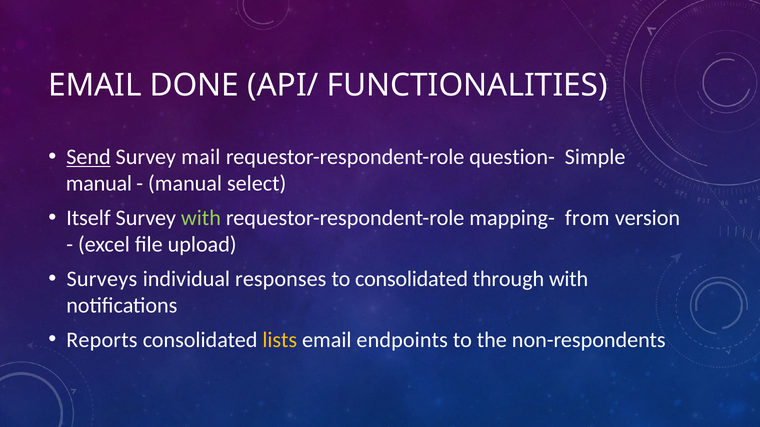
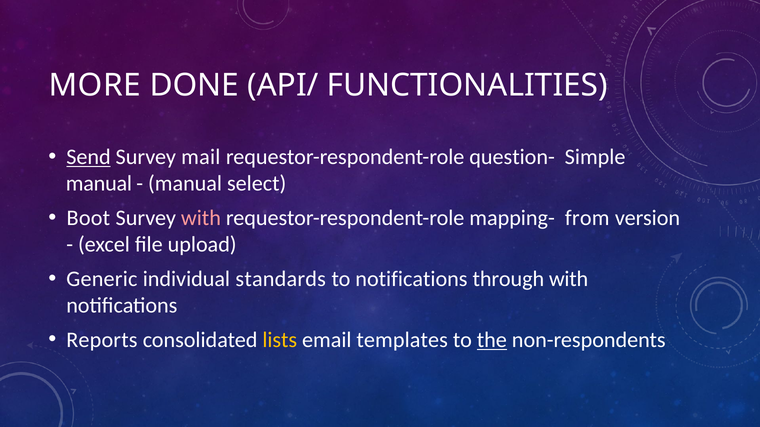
EMAIL: EMAIL -> MORE (95, 86)
Itself: Itself -> Boot (88, 218)
with colour: light green -> pink (201, 218)
Surveys: Surveys -> Generic (102, 279)
responses: responses -> standards (281, 279)
to consolidated: consolidated -> notifications (411, 279)
endpoints: endpoints -> templates (402, 340)
the underline: none -> present (492, 340)
